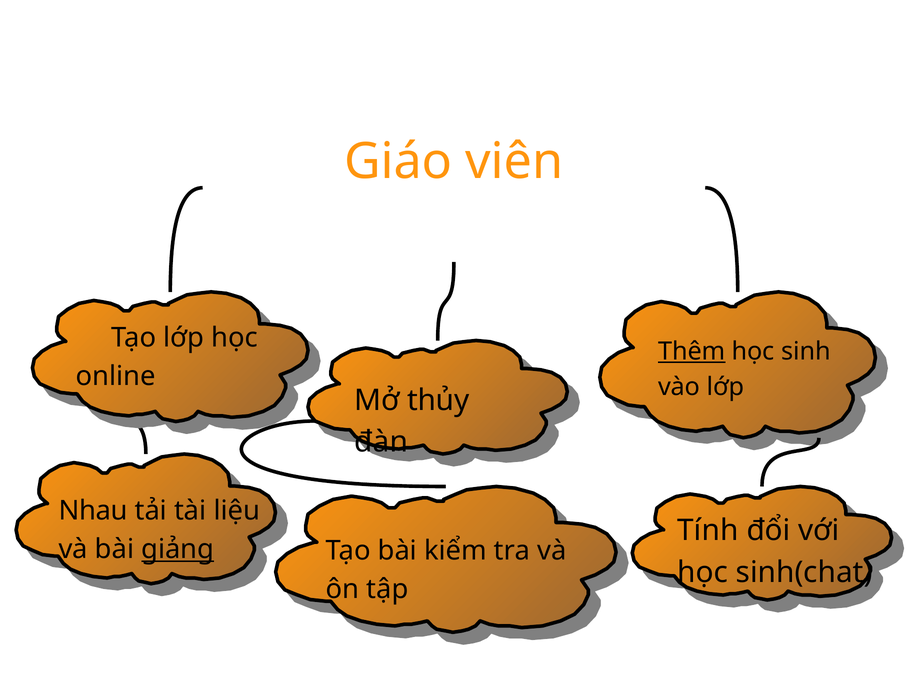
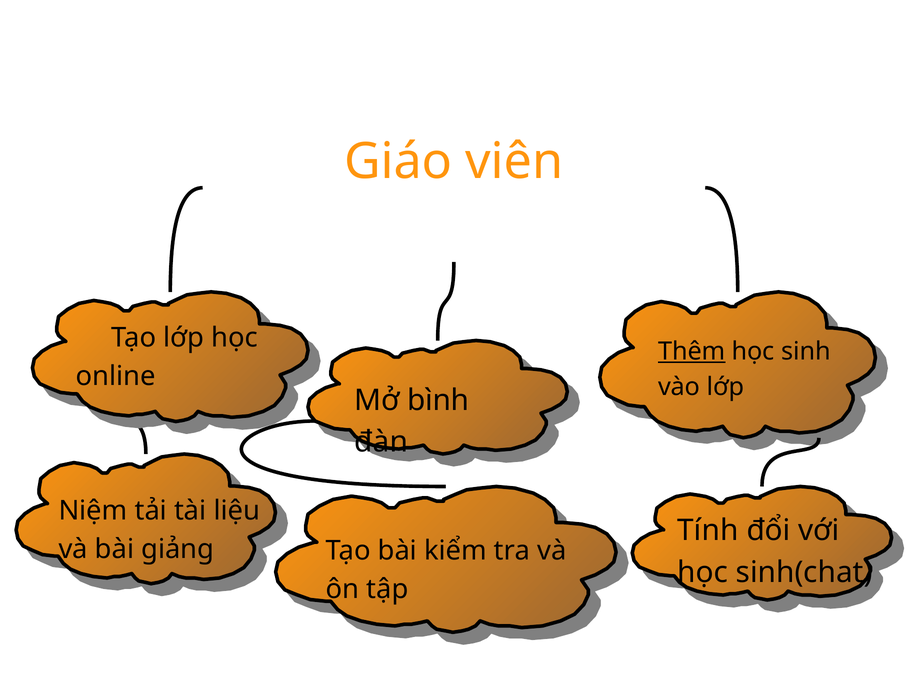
thủy: thủy -> bình (438, 400)
Nhau: Nhau -> Niệm (93, 511)
giảng underline: present -> none (178, 549)
